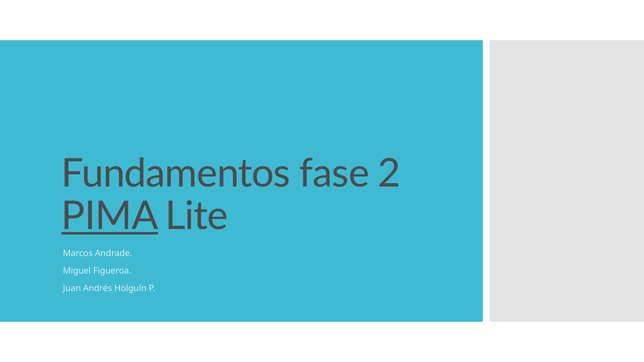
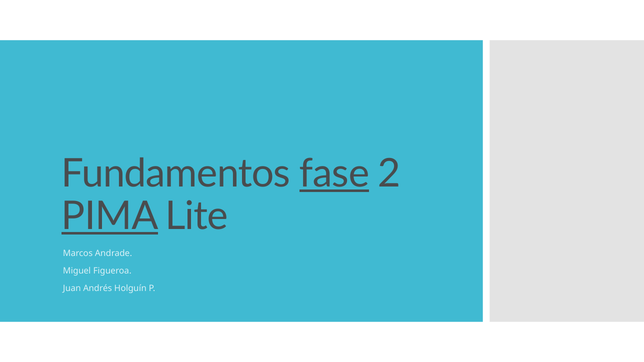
fase underline: none -> present (334, 174)
